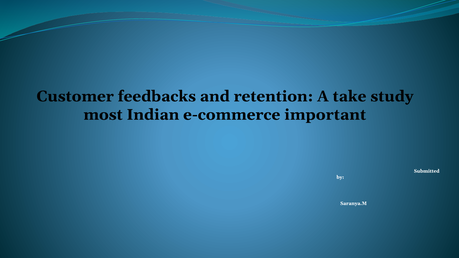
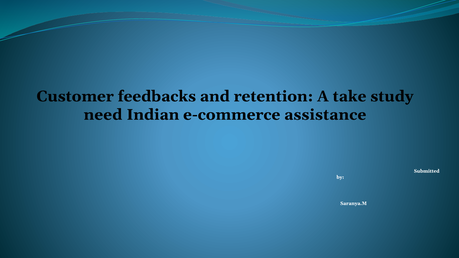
most: most -> need (103, 115)
important: important -> assistance (325, 115)
